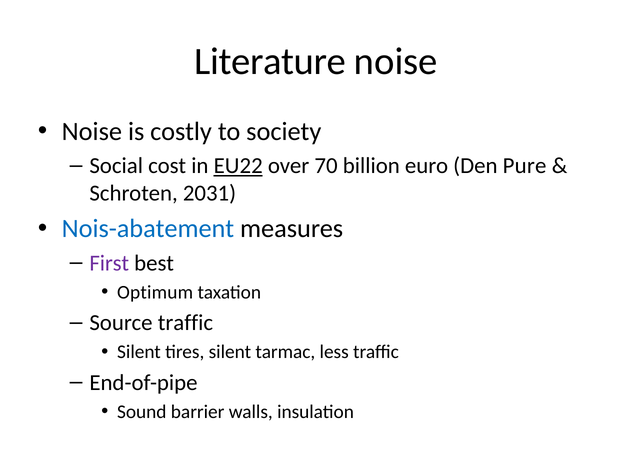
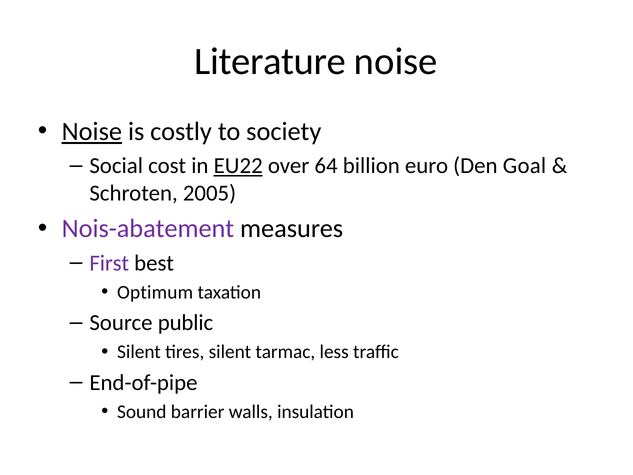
Noise underline: none -> present (92, 132)
70: 70 -> 64 (326, 166)
Pure: Pure -> Goal (525, 166)
2031: 2031 -> 2005 (210, 193)
Nois-abatement colour: blue -> purple (148, 229)
Source traffic: traffic -> public (185, 323)
